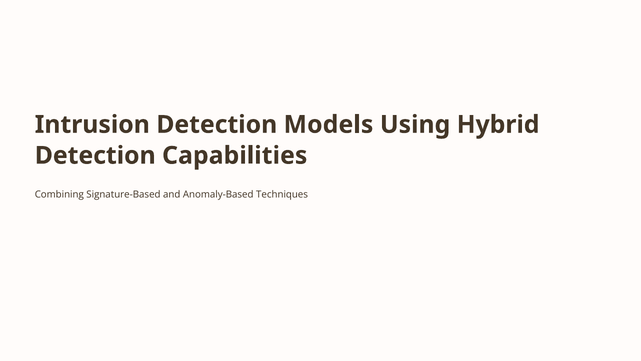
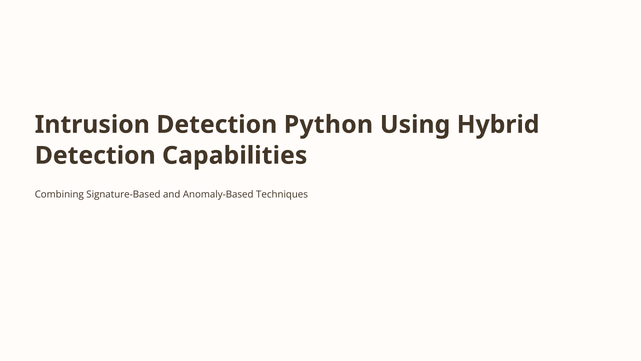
Models: Models -> Python (328, 124)
